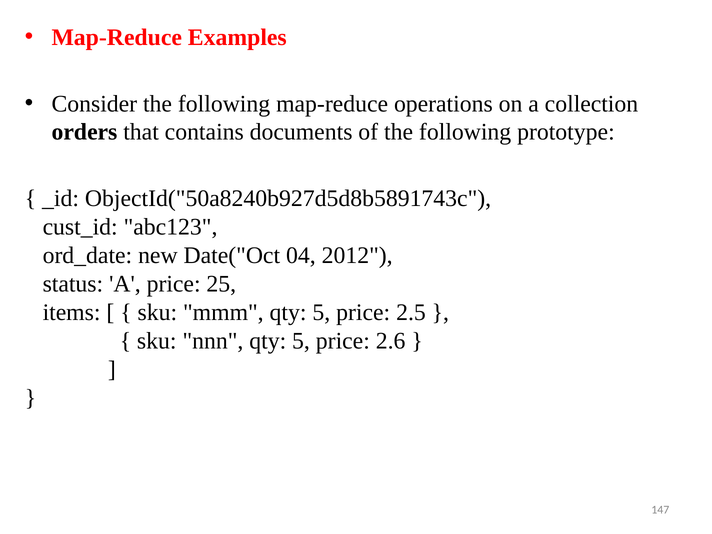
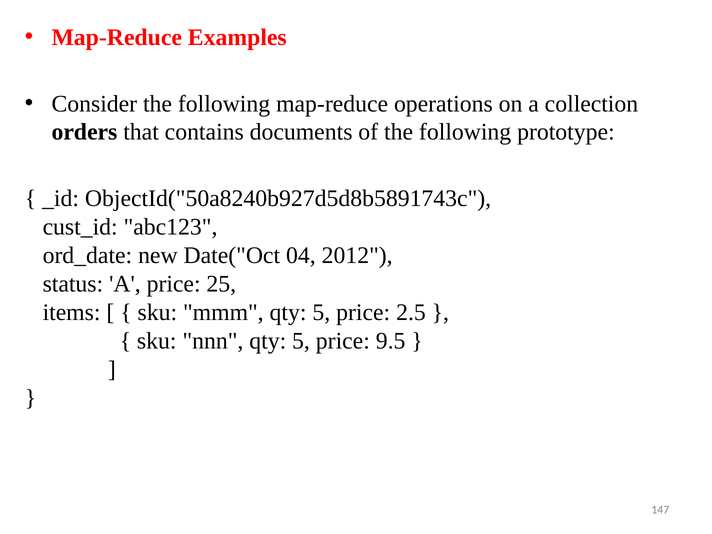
2.6: 2.6 -> 9.5 (391, 341)
